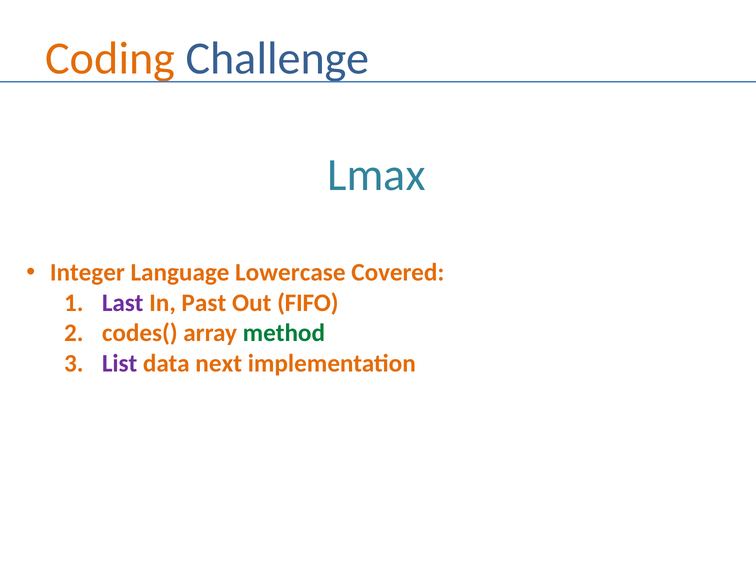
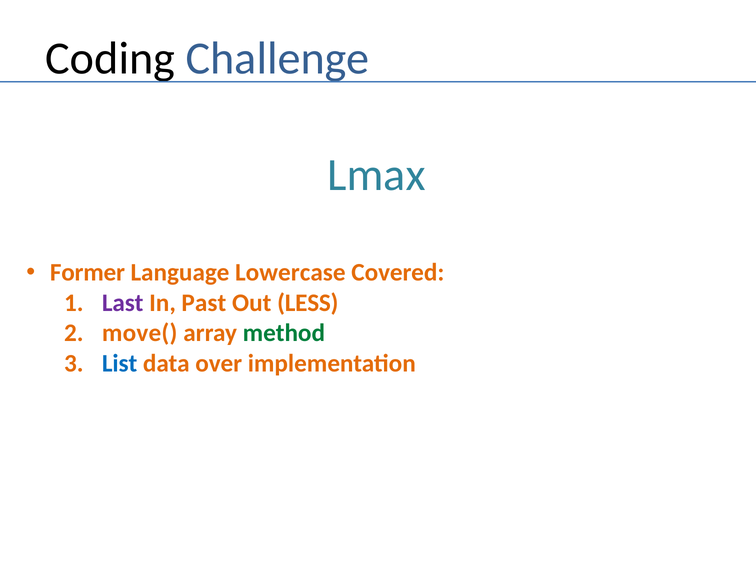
Coding colour: orange -> black (110, 59)
Integer: Integer -> Former (87, 273)
FIFO: FIFO -> LESS (308, 303)
codes(: codes( -> move( (140, 333)
List colour: purple -> blue (120, 363)
next: next -> over (219, 363)
